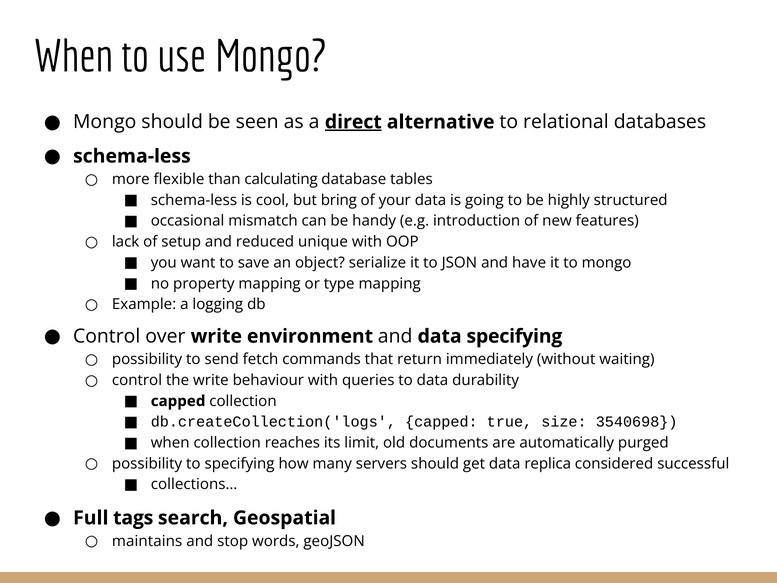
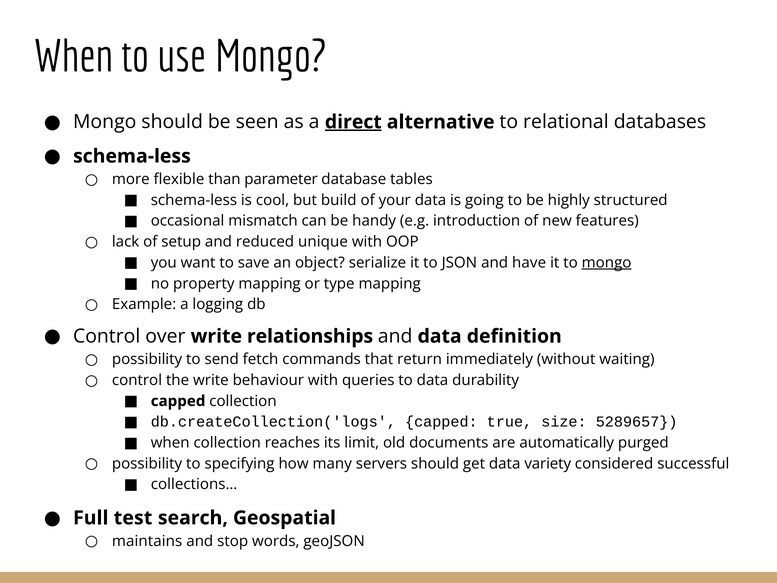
calculating: calculating -> parameter (281, 179)
bring: bring -> build (339, 200)
mongo underline: none -> present (607, 263)
environment: environment -> relationships (310, 336)
data specifying: specifying -> definition (514, 336)
3540698: 3540698 -> 5289657 (637, 422)
replica: replica -> variety (548, 463)
tags: tags -> test (133, 518)
